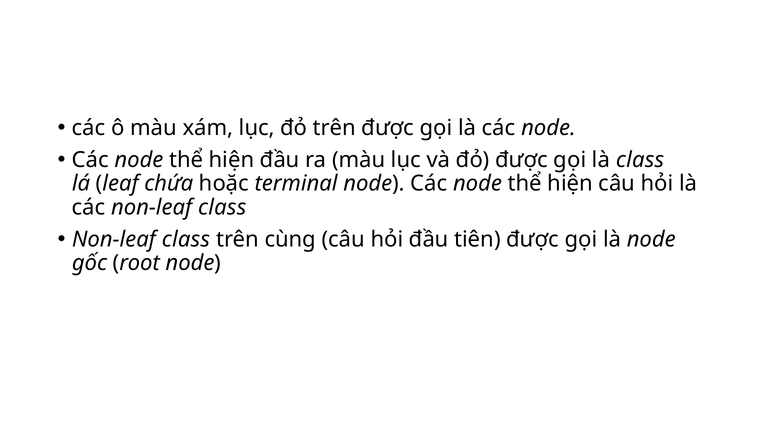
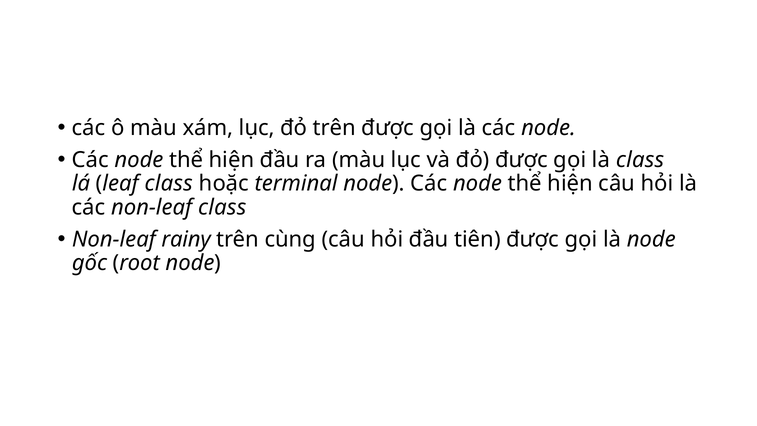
leaf chứa: chứa -> class (169, 184)
class: class -> rainy (186, 239)
